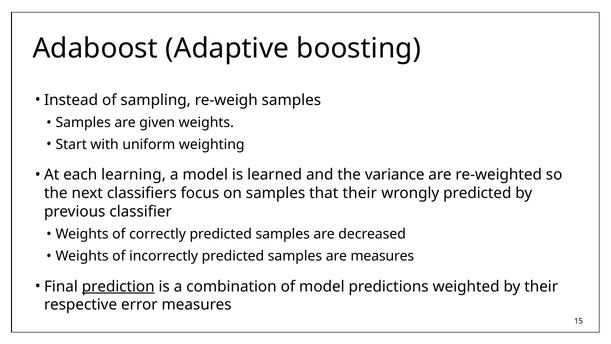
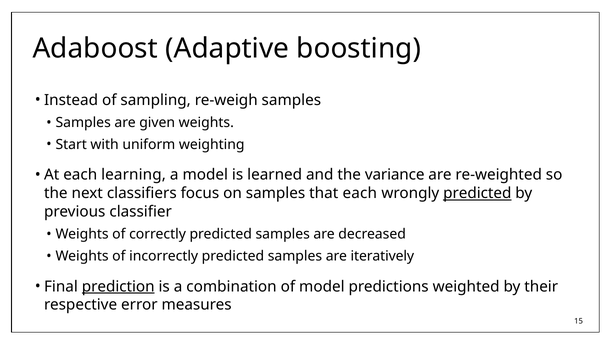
that their: their -> each (360, 193)
predicted underline: none -> present (477, 193)
are measures: measures -> iteratively (382, 256)
